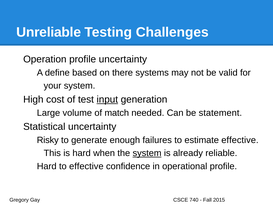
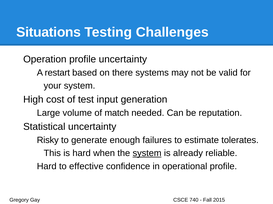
Unreliable: Unreliable -> Situations (49, 32)
define: define -> restart (57, 73)
input underline: present -> none (107, 100)
statement: statement -> reputation (220, 113)
estimate effective: effective -> tolerates (240, 141)
